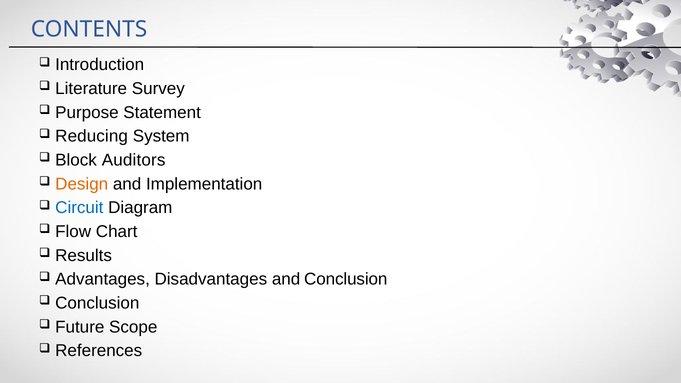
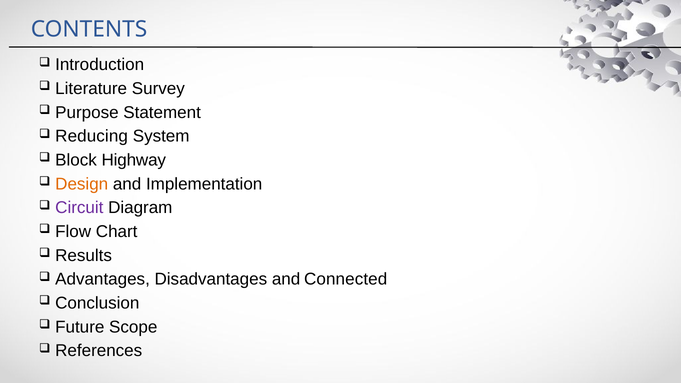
Auditors: Auditors -> Highway (134, 160)
Circuit colour: blue -> purple (79, 208)
and Conclusion: Conclusion -> Connected (346, 279)
